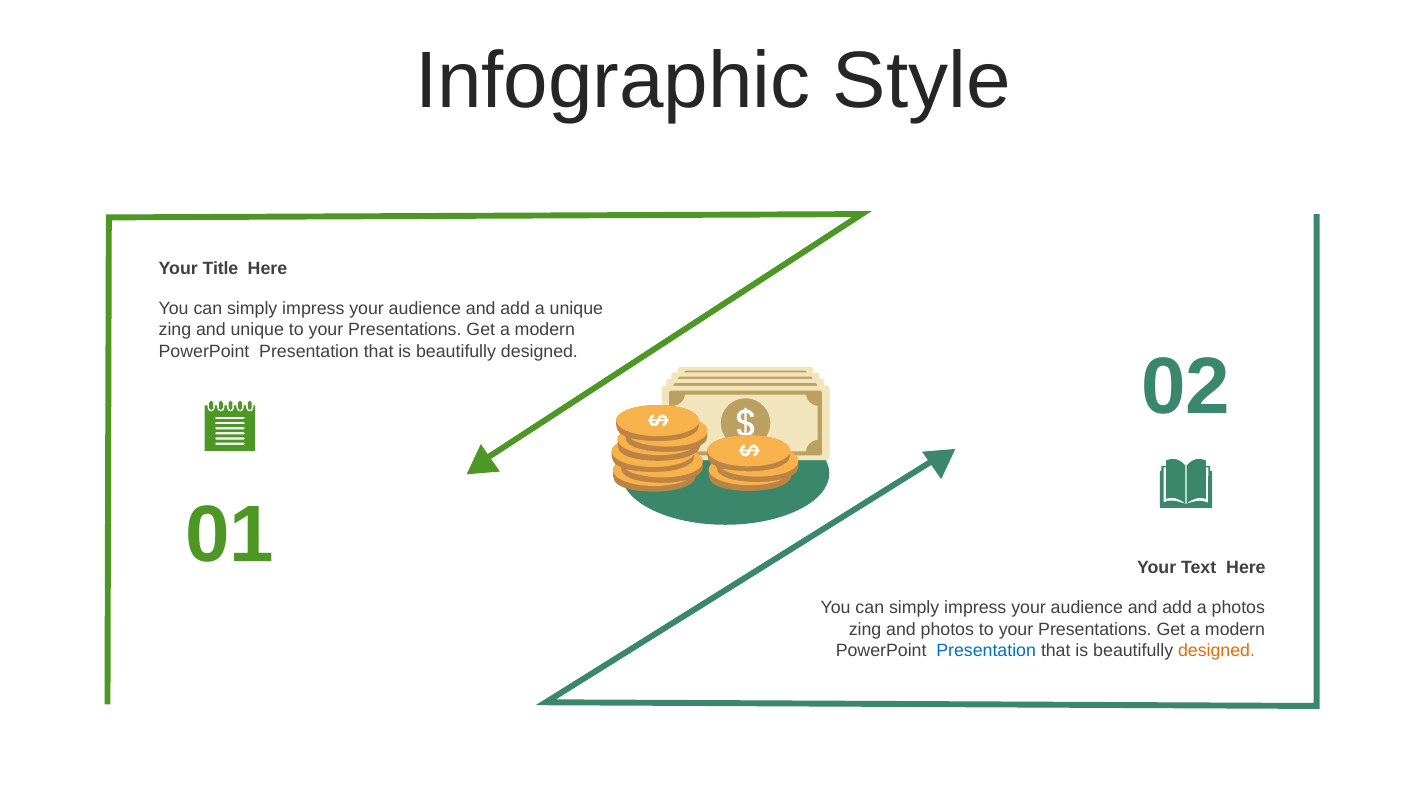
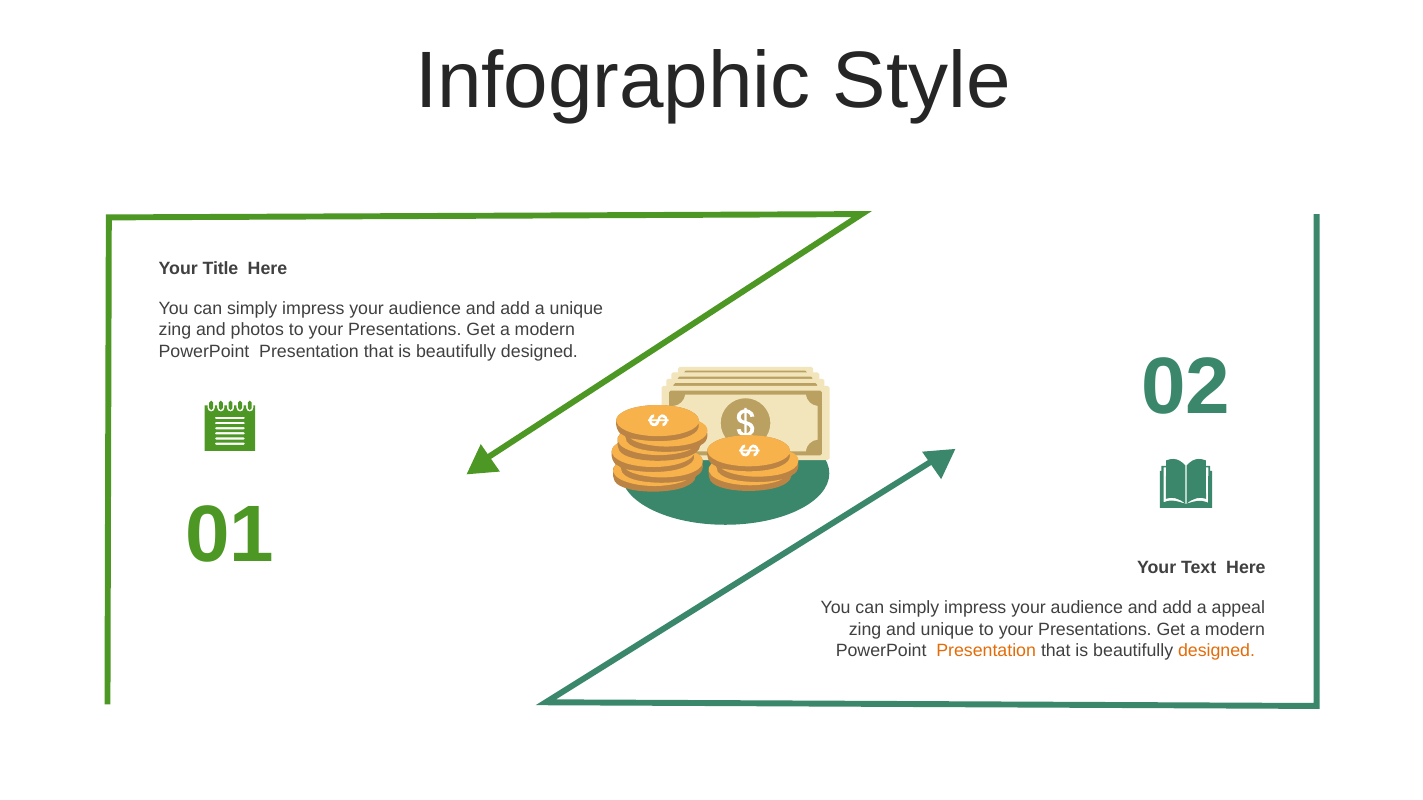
and unique: unique -> photos (257, 330)
a photos: photos -> appeal (1238, 608)
and photos: photos -> unique (947, 630)
Presentation colour: blue -> orange (986, 651)
